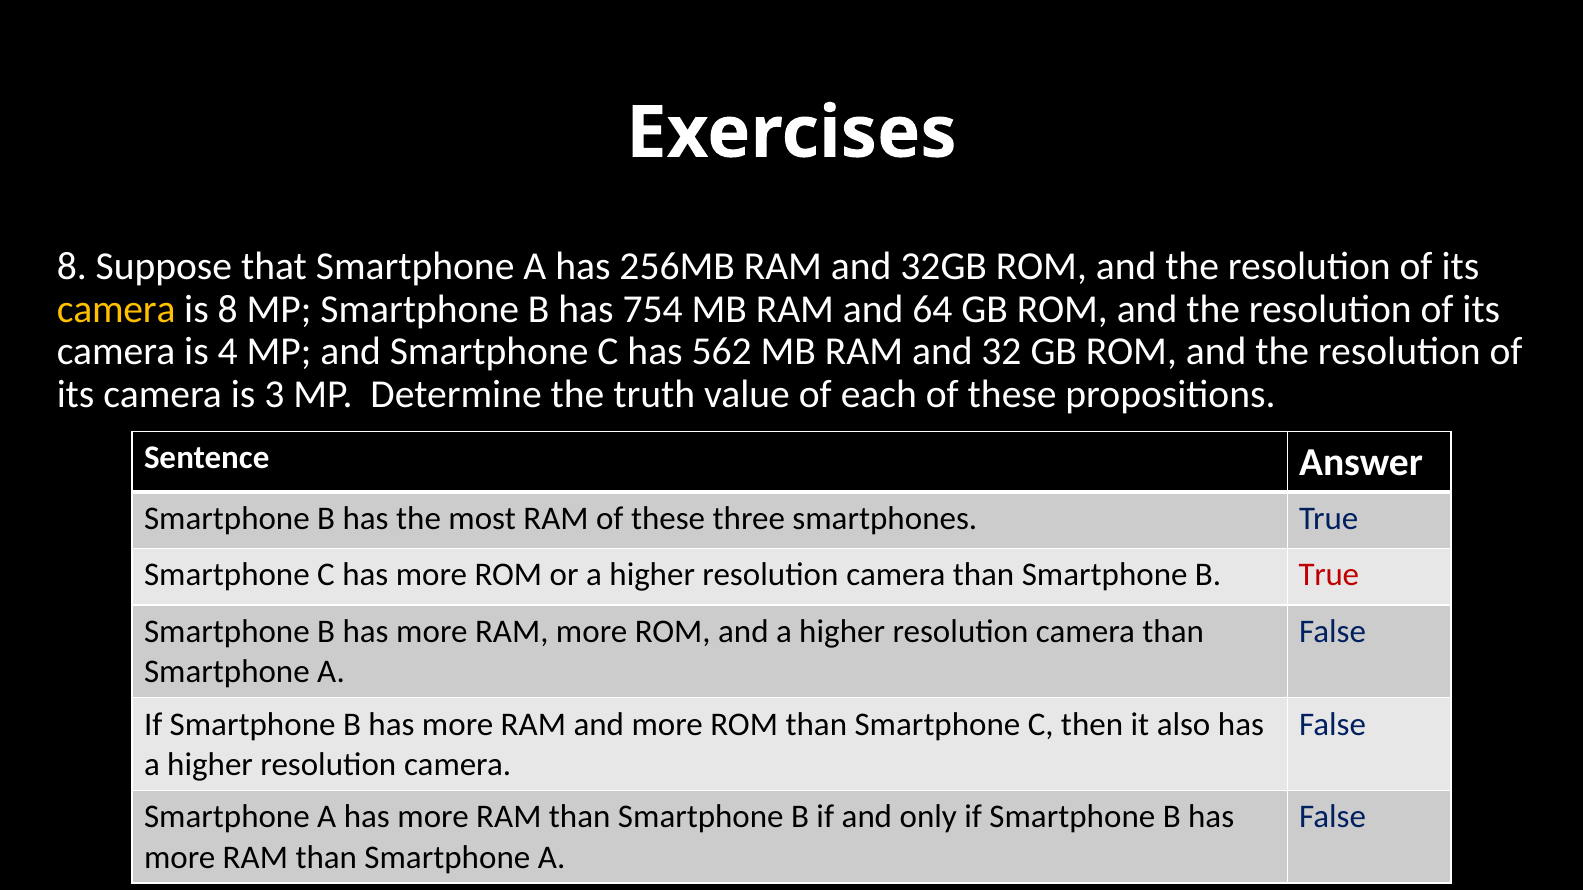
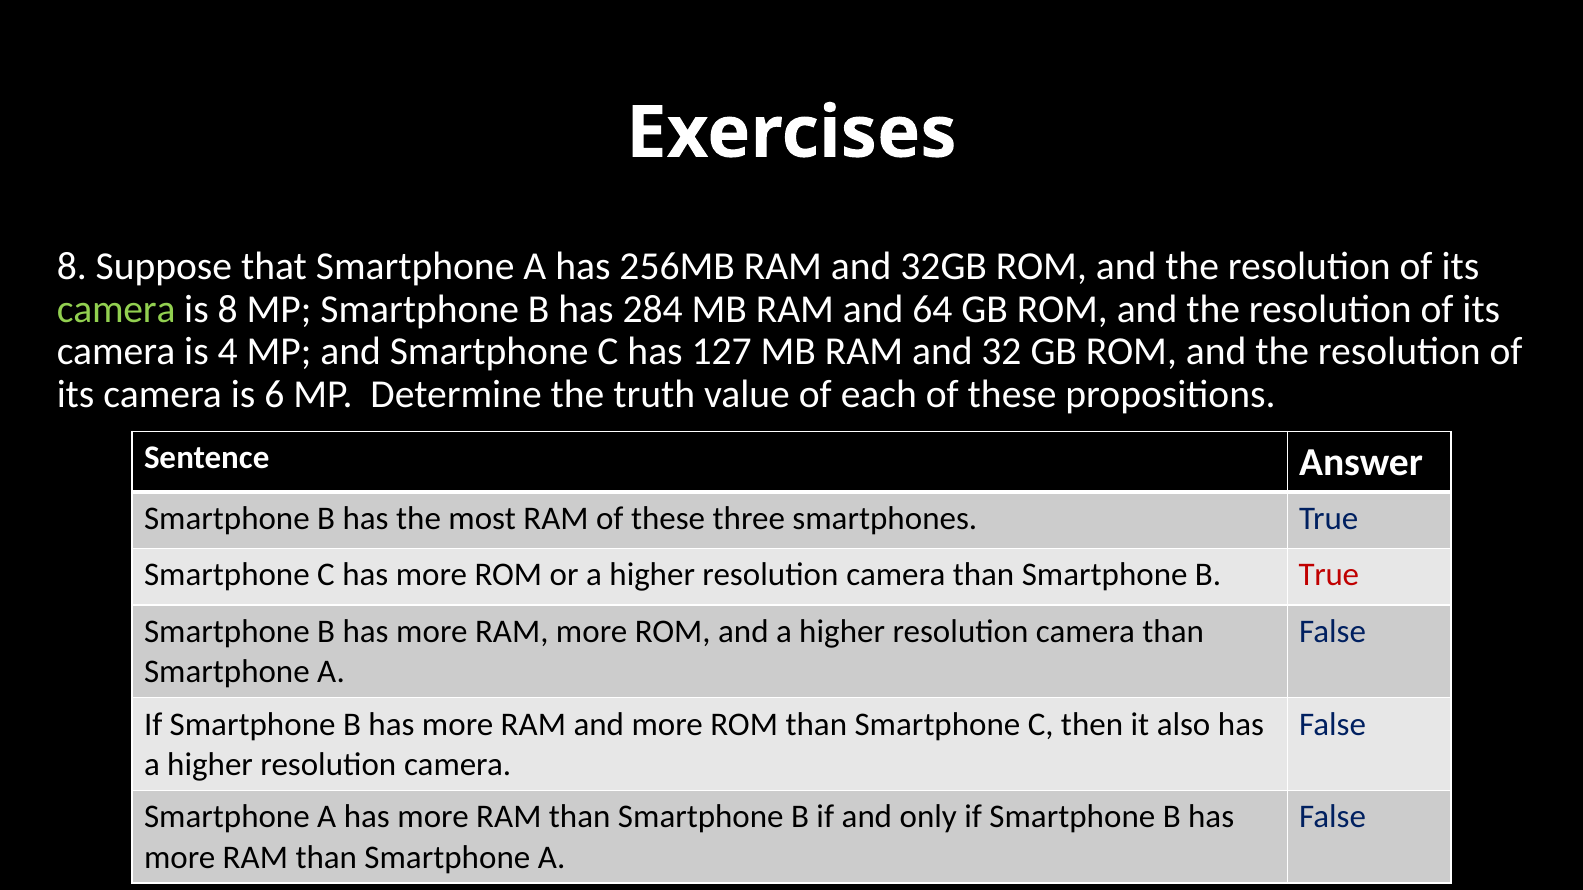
camera colour: yellow -> light green (116, 309)
754: 754 -> 284 (653, 309)
562: 562 -> 127 (722, 352)
3: 3 -> 6 (274, 395)
